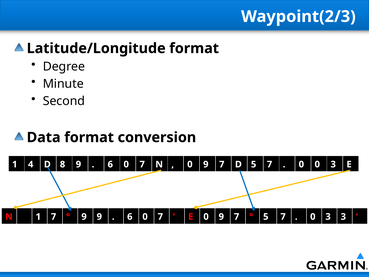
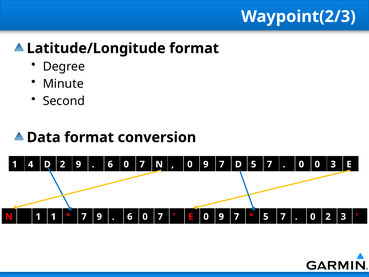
D 8: 8 -> 2 (63, 164)
1 7: 7 -> 1 (54, 217)
9: 9 -> 7 (84, 217)
3: 3 -> 2 (328, 217)
